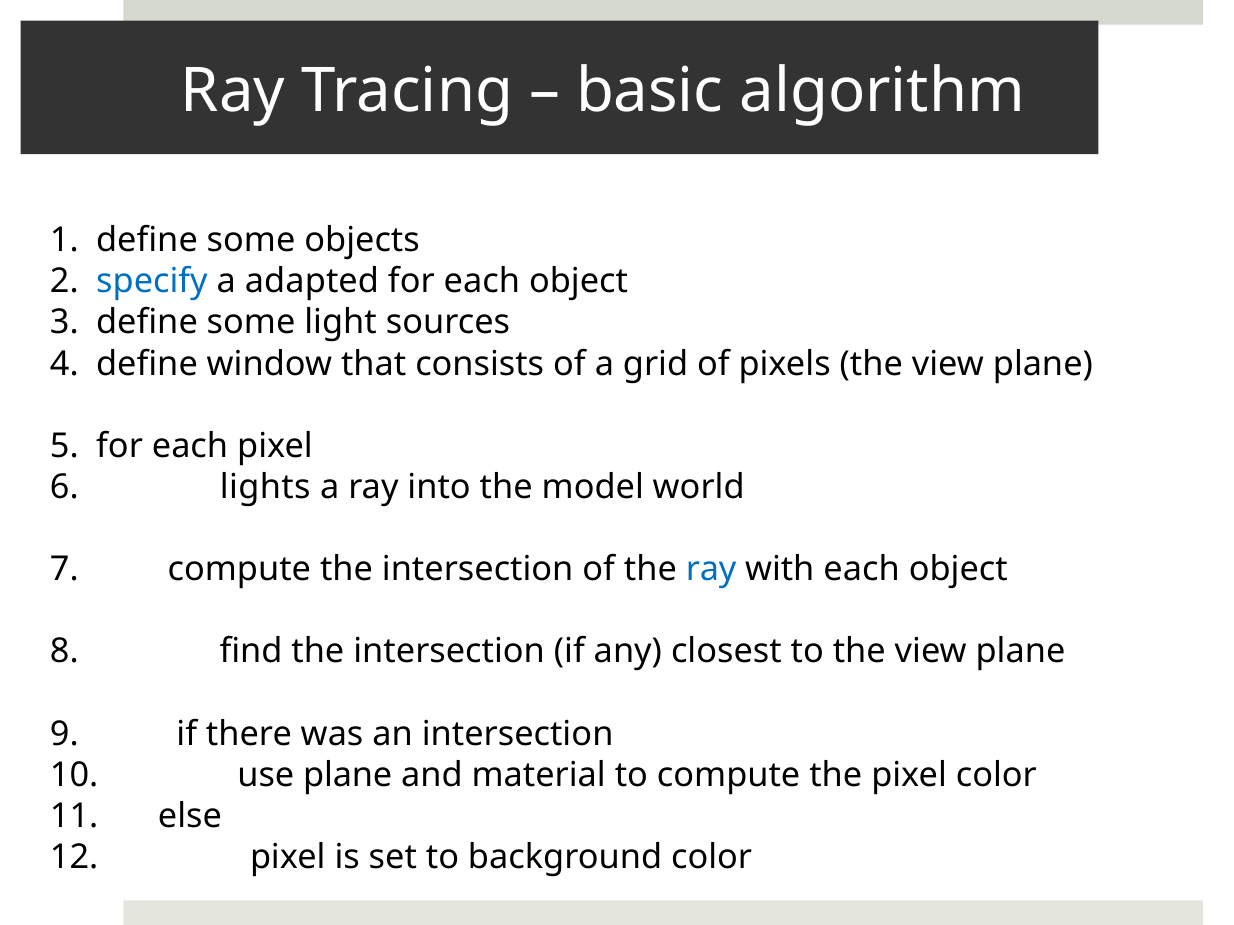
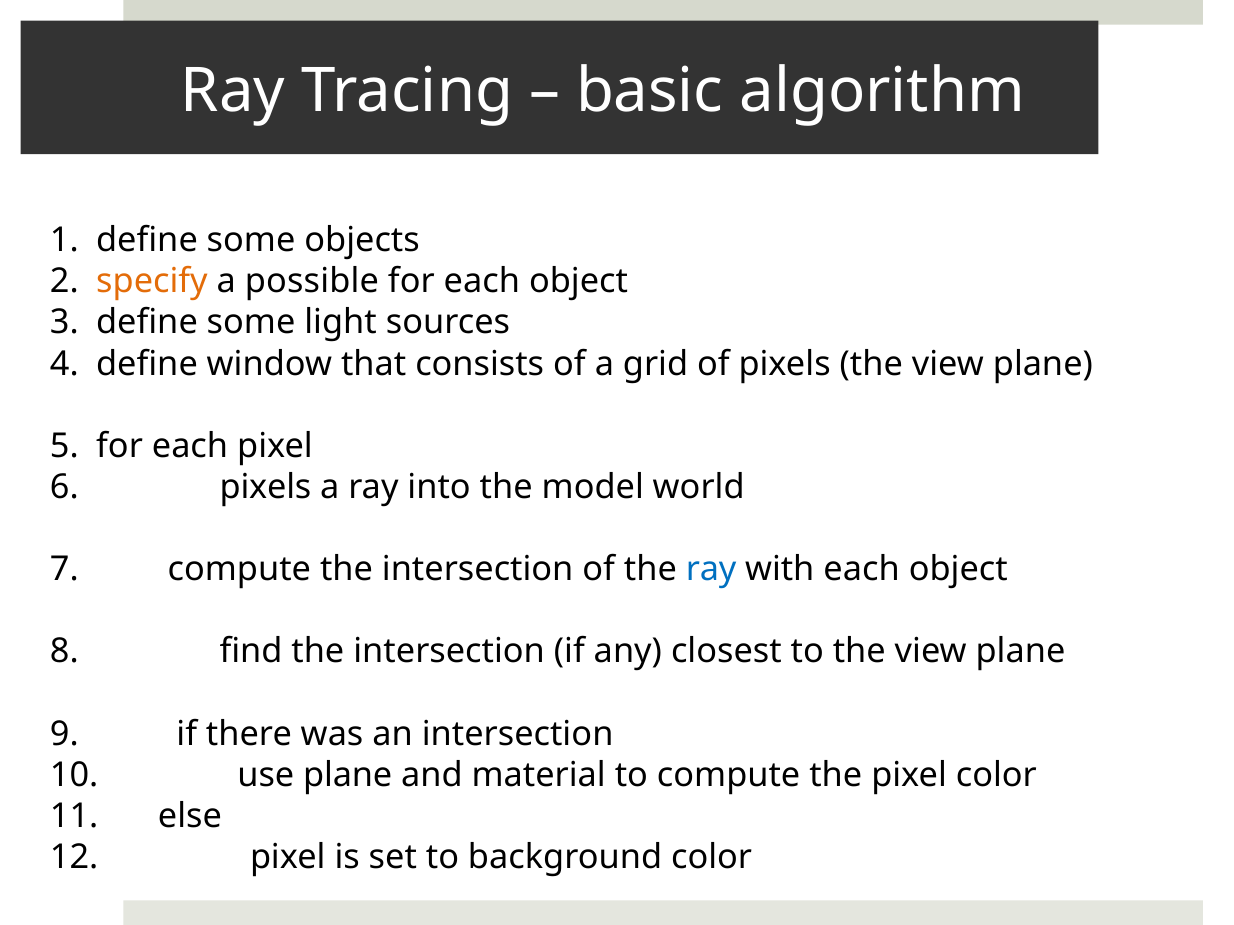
specify colour: blue -> orange (152, 282)
adapted: adapted -> possible (312, 282)
lights: lights -> pixels (266, 487)
